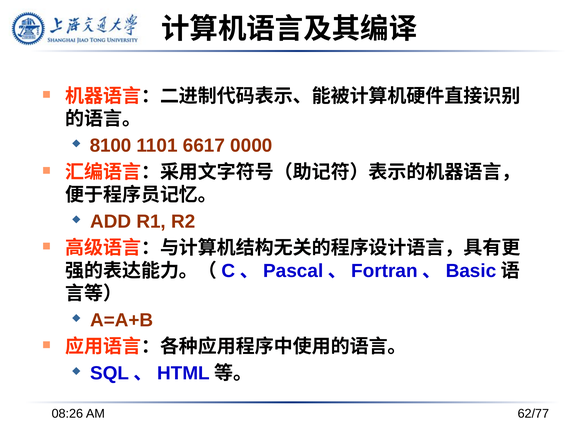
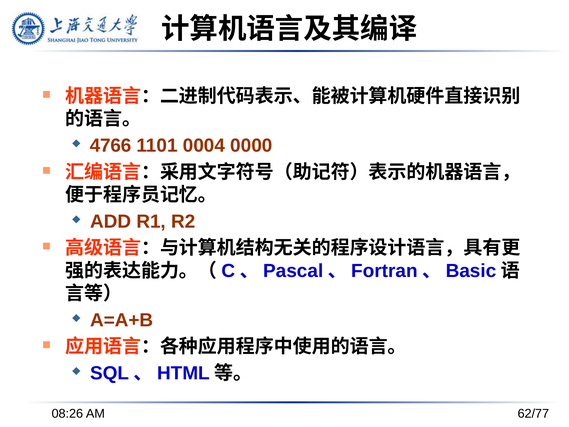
8100: 8100 -> 4766 (111, 145)
6617: 6617 -> 0004 (204, 145)
